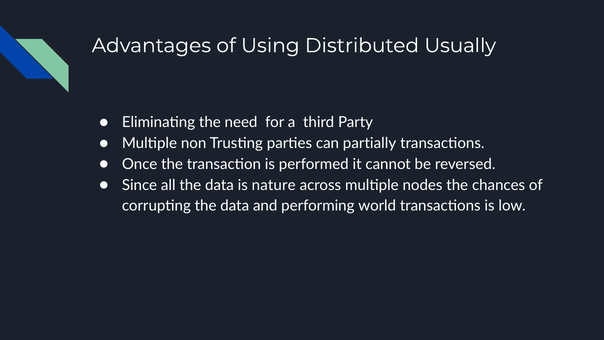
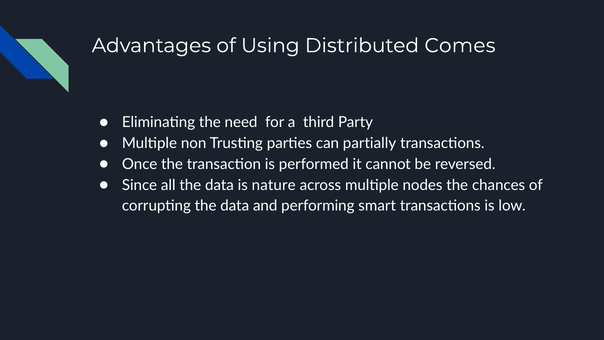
Usually: Usually -> Comes (460, 46)
world: world -> smart (377, 206)
